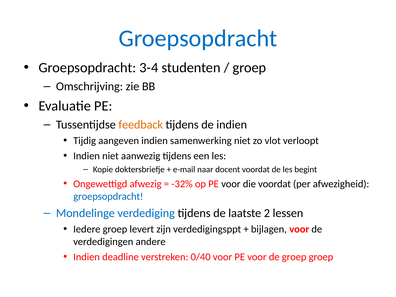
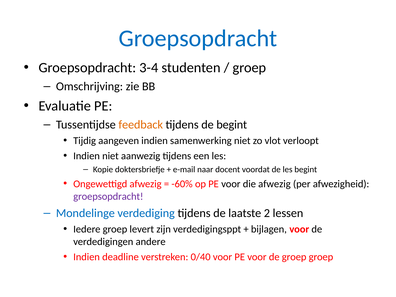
de indien: indien -> begint (232, 125)
-32%: -32% -> -60% (182, 184)
die voordat: voordat -> afwezig (274, 184)
groepsopdracht colour: blue -> purple (108, 196)
